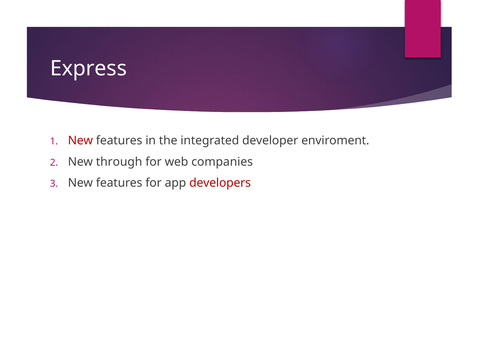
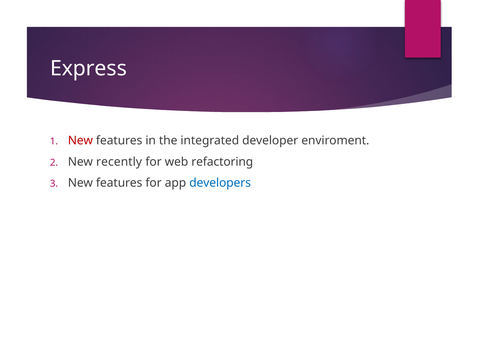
through: through -> recently (119, 161)
companies: companies -> refactoring (222, 161)
developers colour: red -> blue (220, 182)
